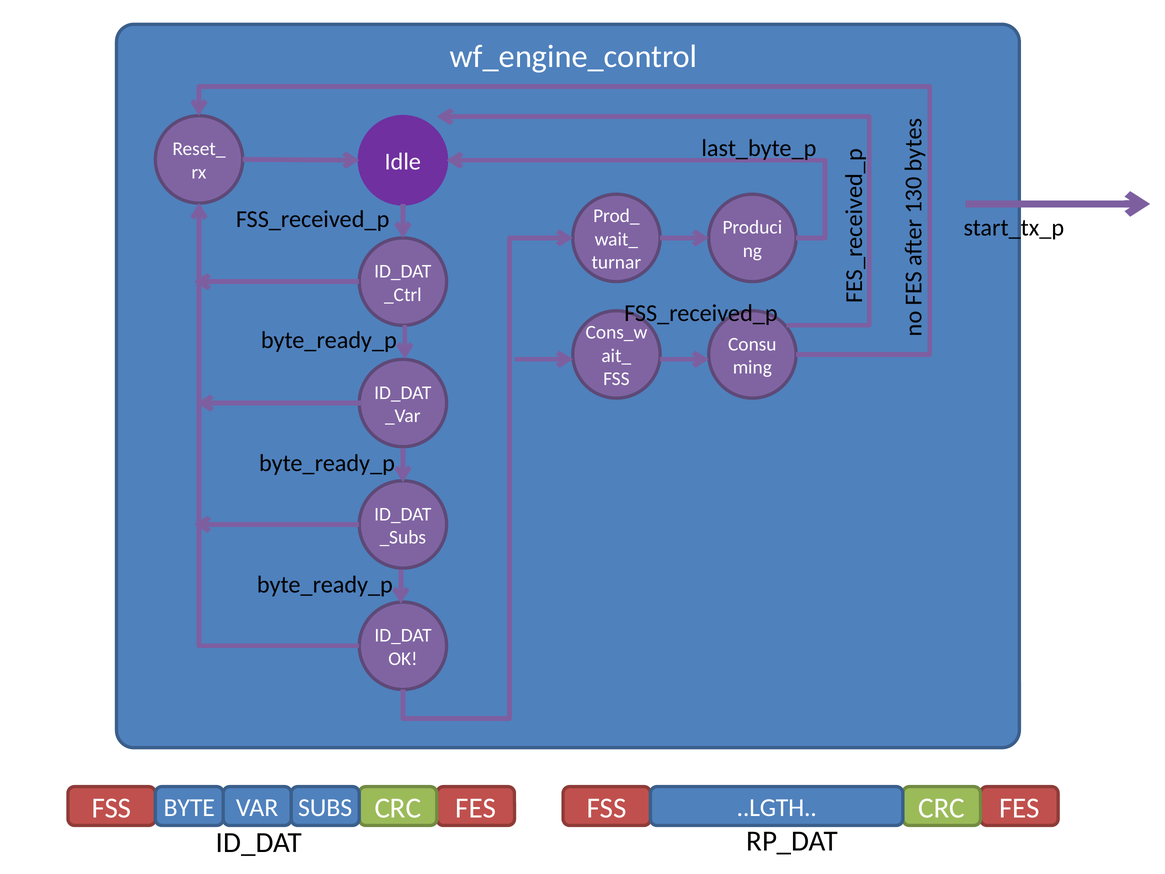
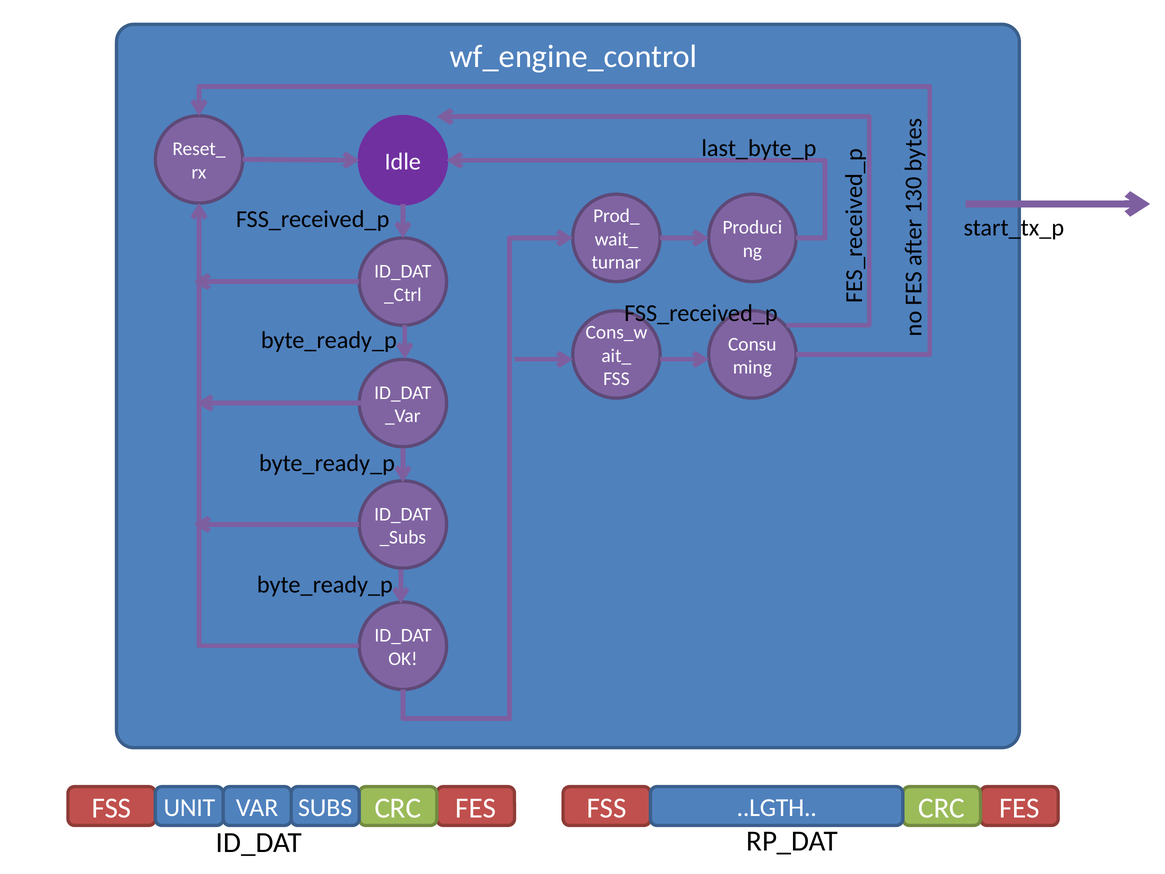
BYTE: BYTE -> UNIT (189, 808)
